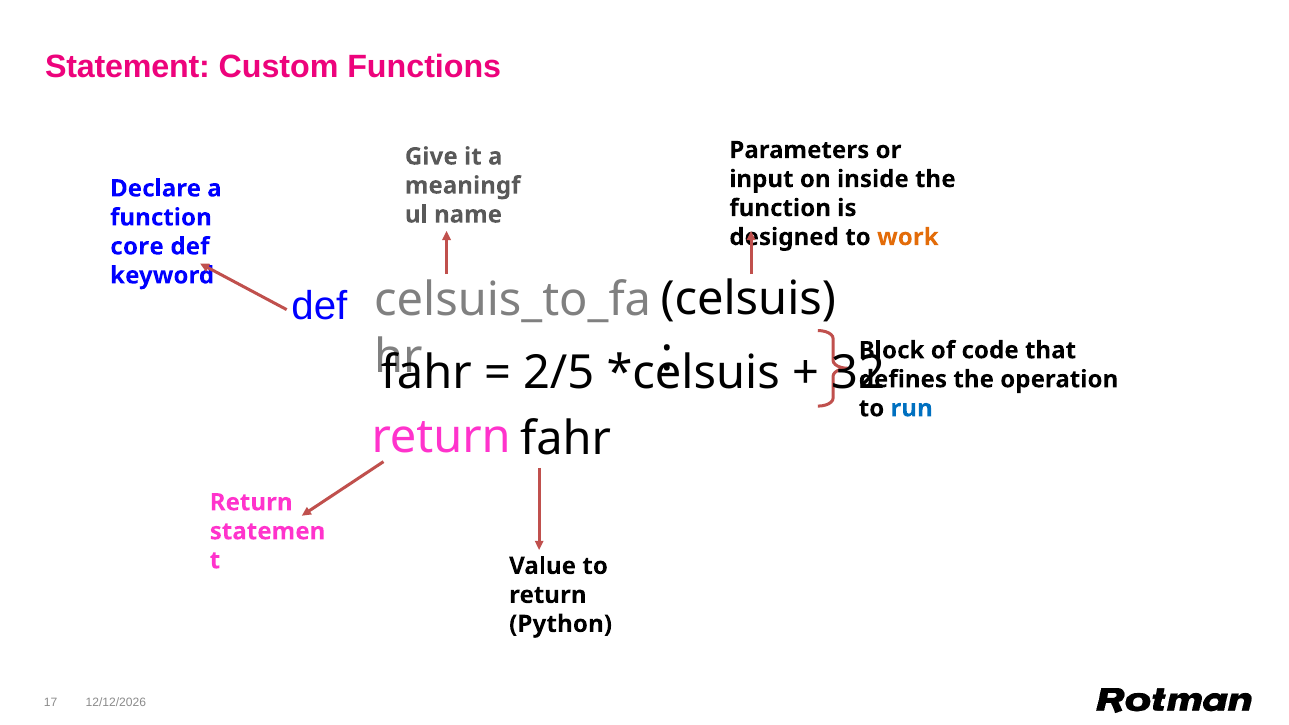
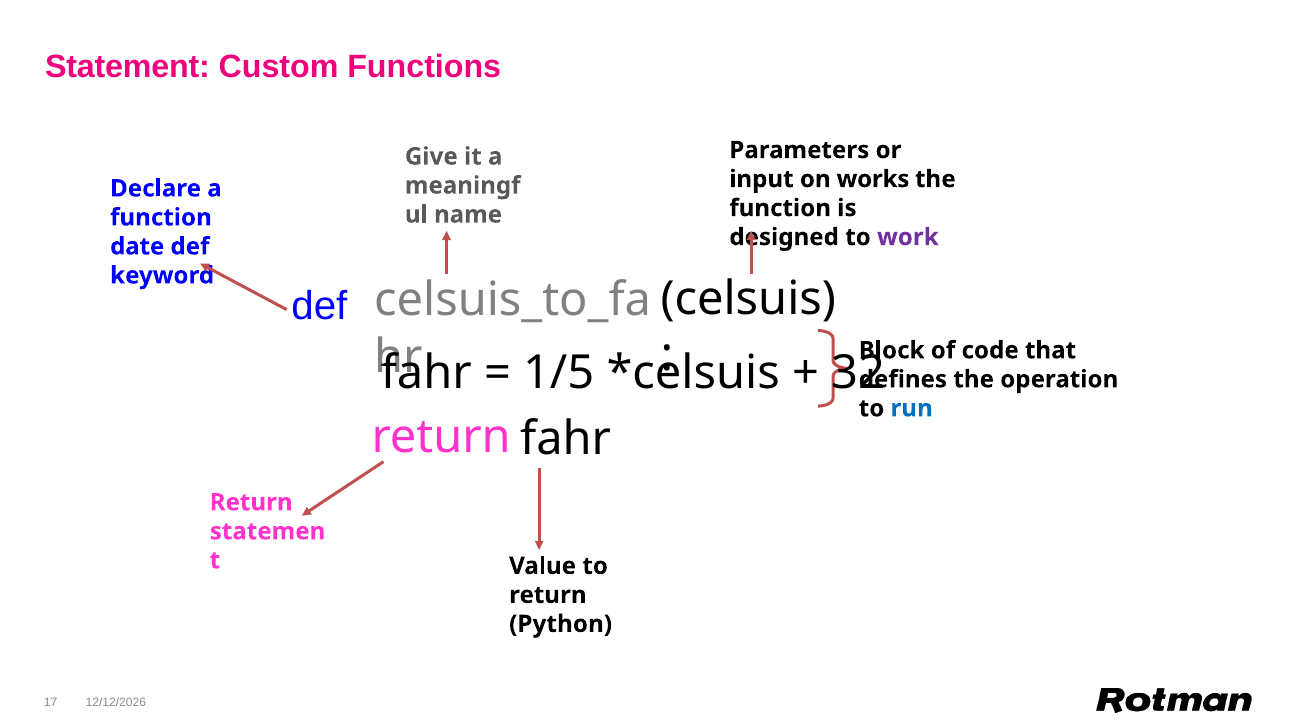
inside: inside -> works (873, 179)
work colour: orange -> purple (908, 237)
core: core -> date (137, 247)
2/5: 2/5 -> 1/5 (559, 373)
